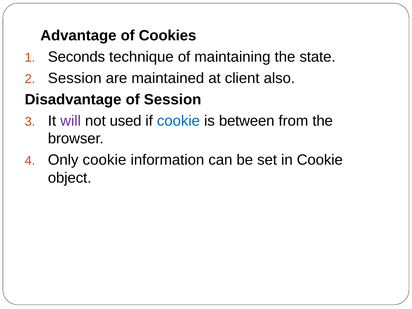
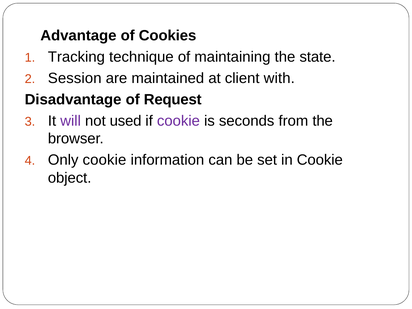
Seconds: Seconds -> Tracking (76, 57)
also: also -> with (279, 78)
of Session: Session -> Request (173, 100)
cookie colour: blue -> purple (178, 121)
between: between -> seconds (247, 121)
